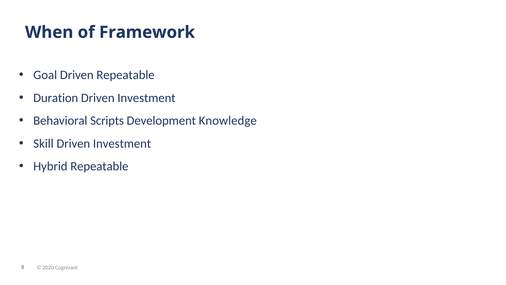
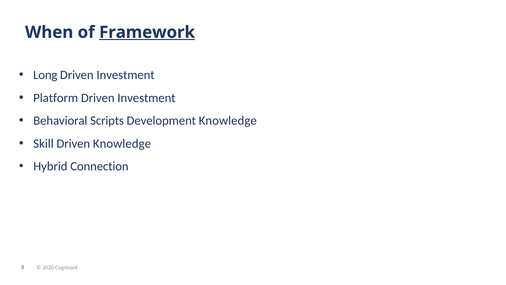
Framework underline: none -> present (147, 32)
Goal: Goal -> Long (45, 75)
Repeatable: Repeatable -> Investment (126, 75)
Duration: Duration -> Platform (56, 98)
Investment: Investment -> Knowledge (122, 143)
Hybrid Repeatable: Repeatable -> Connection (99, 166)
